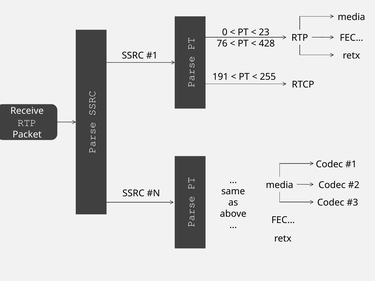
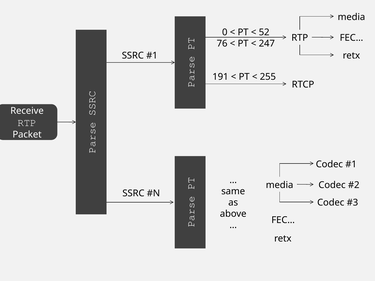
23: 23 -> 52 (264, 32)
428: 428 -> 247 (267, 43)
